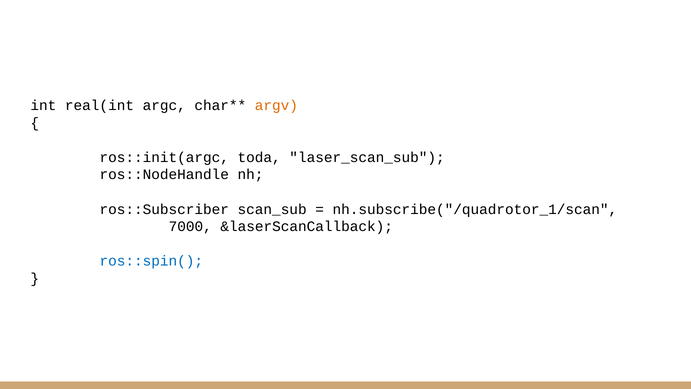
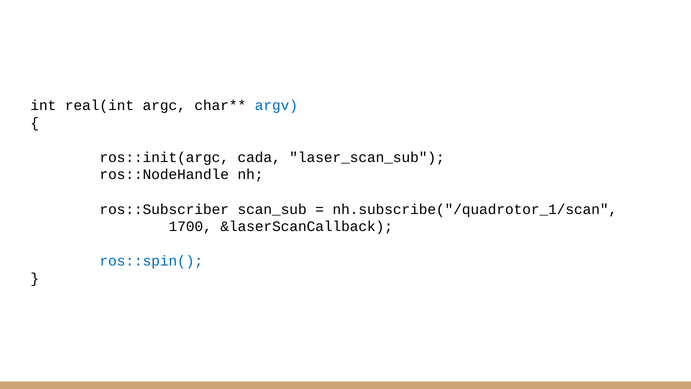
argv colour: orange -> blue (276, 105)
toda: toda -> cada (259, 157)
7000: 7000 -> 1700 (190, 226)
